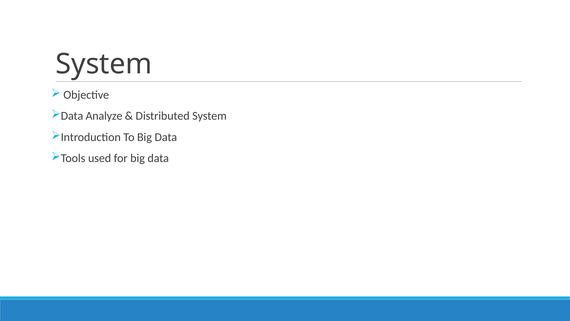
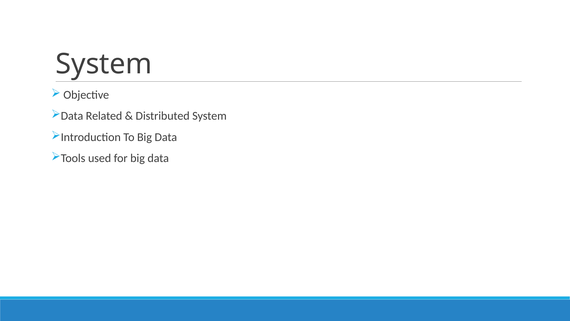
Analyze: Analyze -> Related (104, 116)
